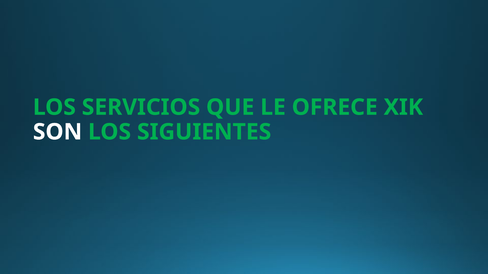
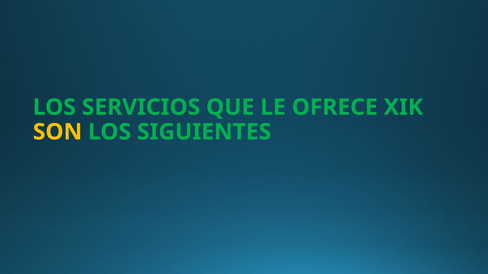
SON colour: white -> yellow (58, 132)
